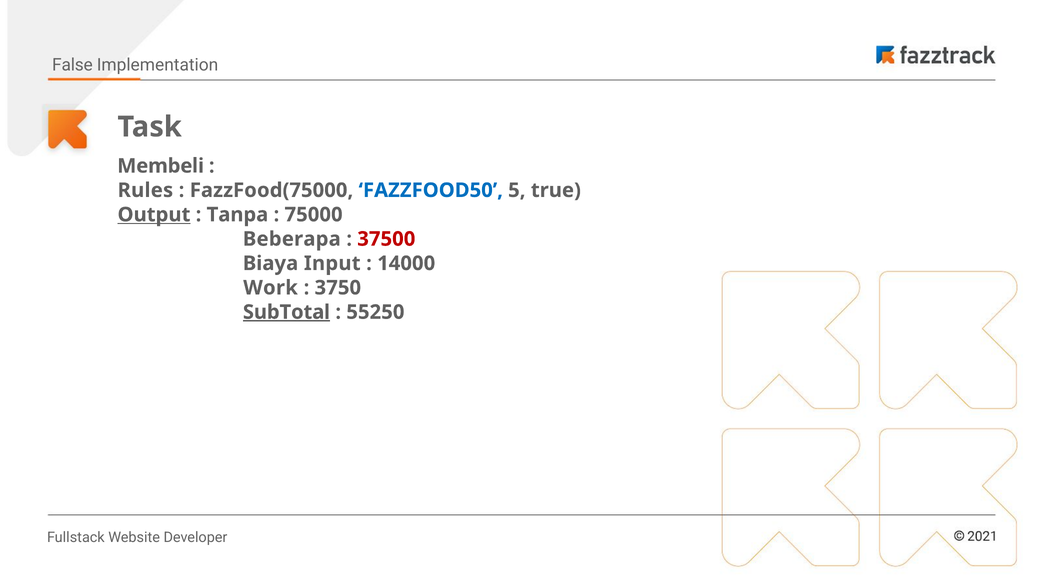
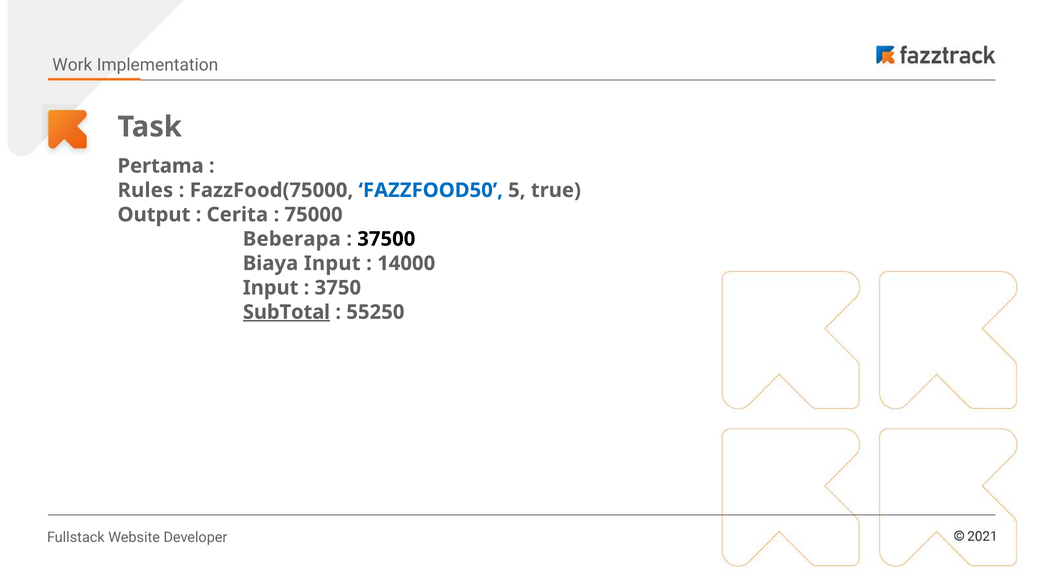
False: False -> Work (72, 65)
Membeli: Membeli -> Pertama (161, 166)
Output underline: present -> none (154, 215)
Tanpa: Tanpa -> Cerita (237, 215)
37500 colour: red -> black (386, 239)
Work: Work -> Input (271, 288)
